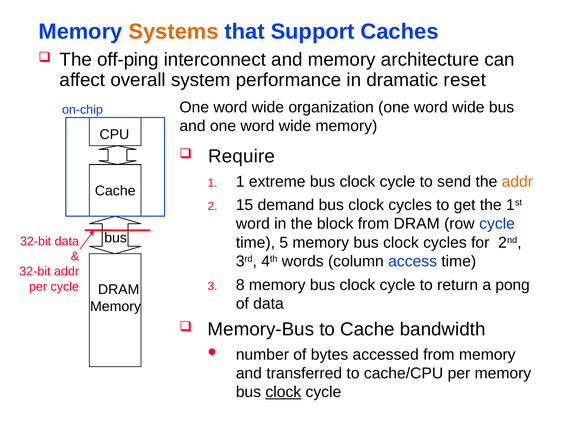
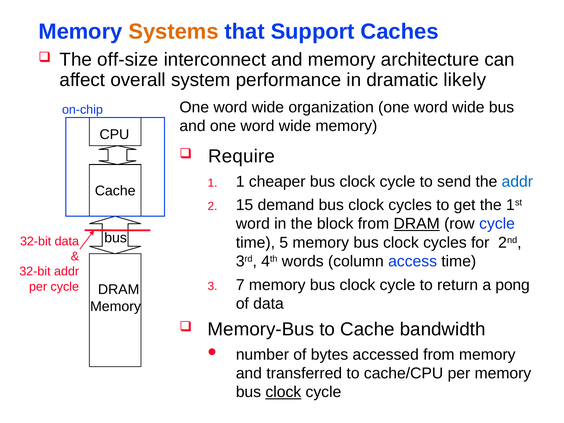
off-ping: off-ping -> off-size (128, 60)
reset: reset -> likely (465, 80)
extreme: extreme -> cheaper (277, 182)
addr colour: orange -> blue (517, 182)
DRAM underline: none -> present (417, 224)
8: 8 -> 7 (240, 285)
